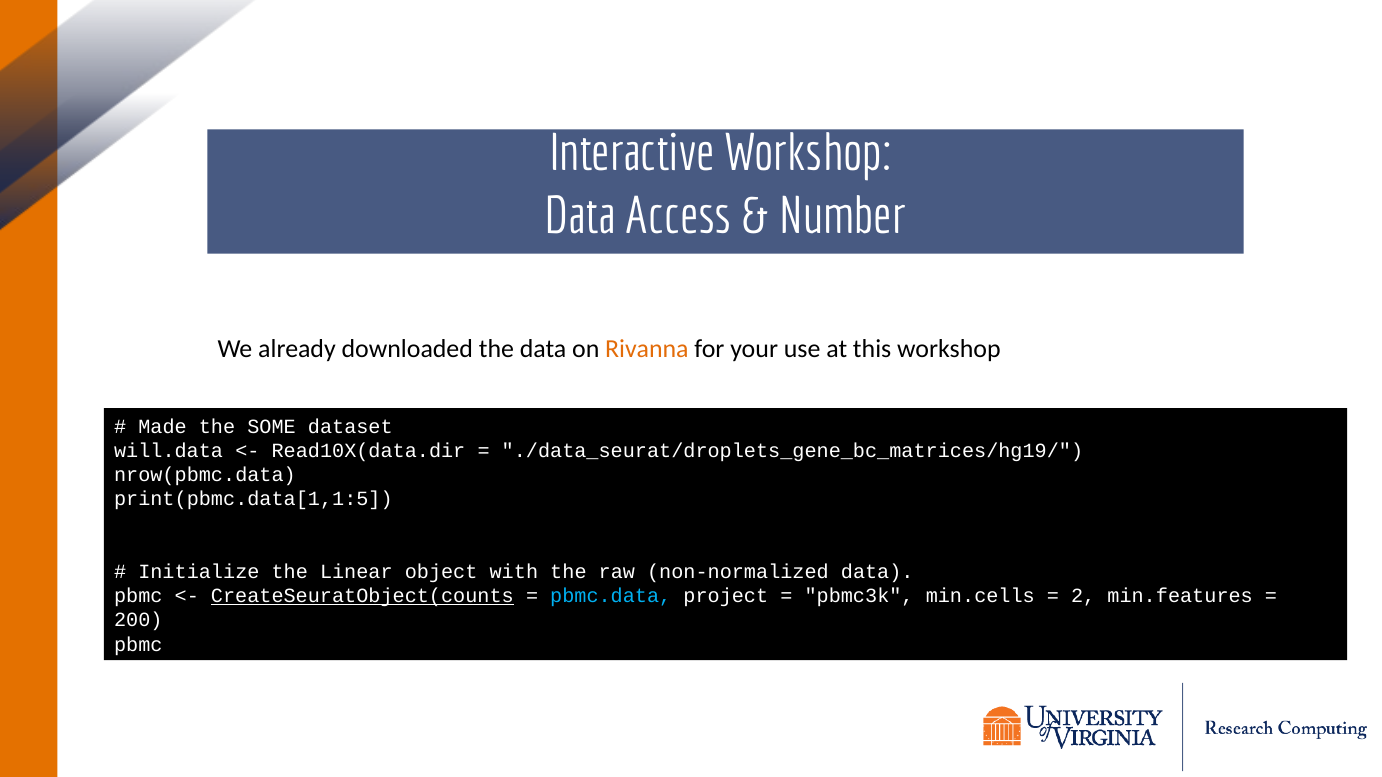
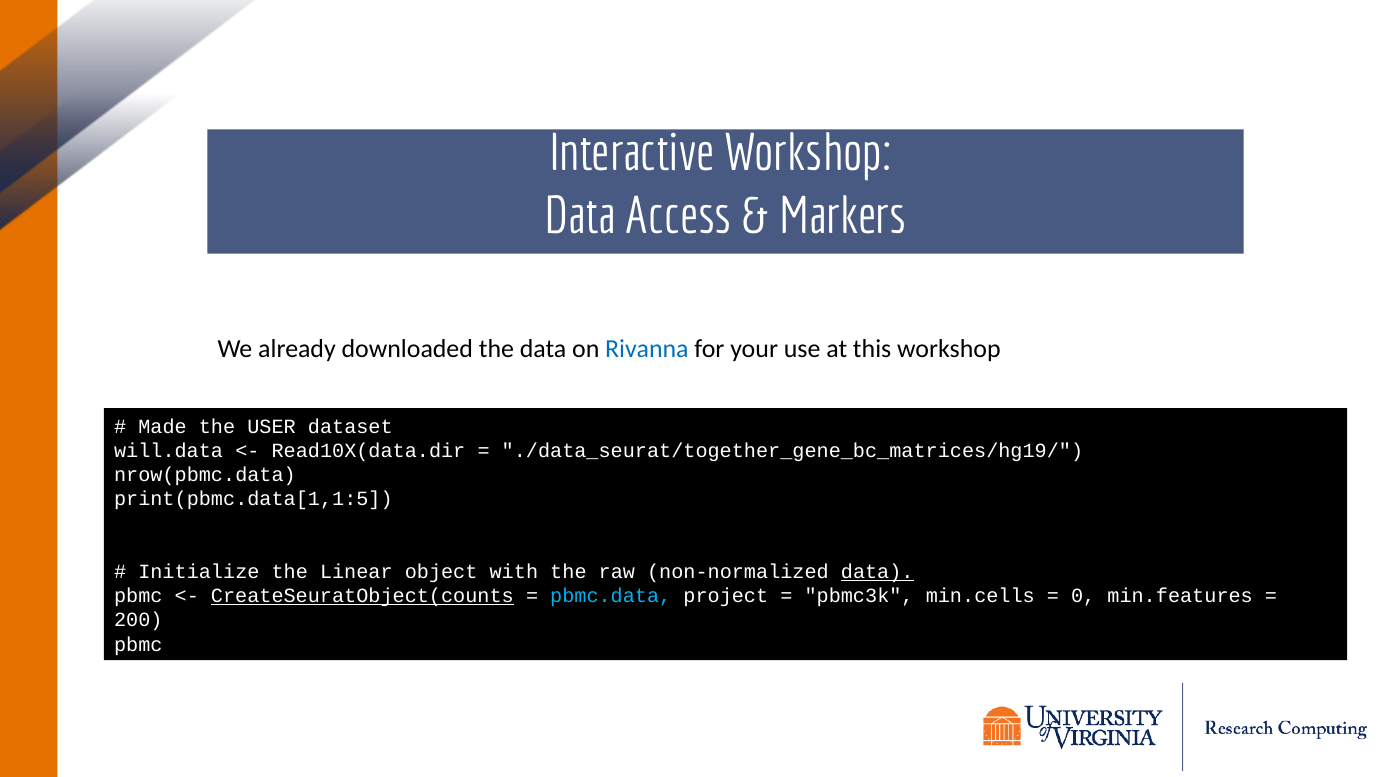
Number: Number -> Markers (843, 216)
Rivanna colour: orange -> blue (647, 350)
SOME: SOME -> USER (272, 427)
./data_seurat/droplets_gene_bc_matrices/hg19/: ./data_seurat/droplets_gene_bc_matrices/hg19/ -> ./data_seurat/together_gene_bc_matrices/hg19/ (792, 451)
data underline: none -> present (877, 572)
2: 2 -> 0 (1083, 596)
